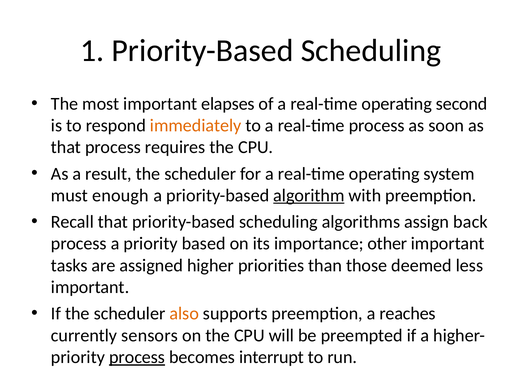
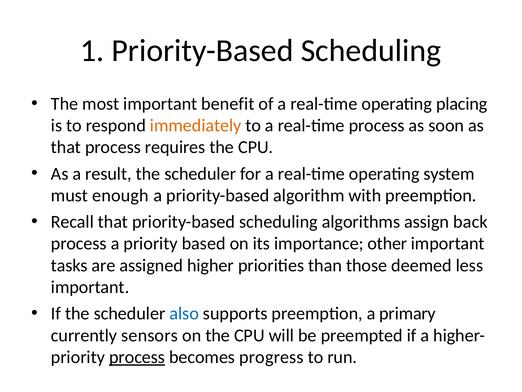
elapses: elapses -> benefit (228, 104)
second: second -> placing (462, 104)
algorithm underline: present -> none (309, 195)
also colour: orange -> blue (184, 313)
reaches: reaches -> primary (408, 313)
interrupt: interrupt -> progress (271, 357)
